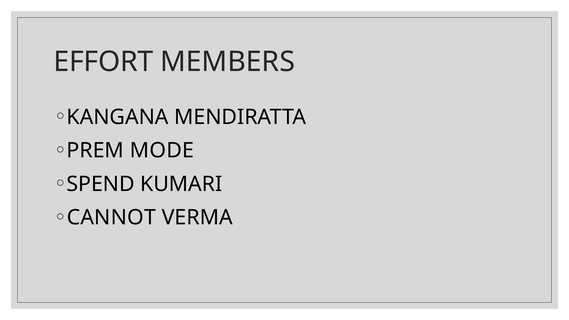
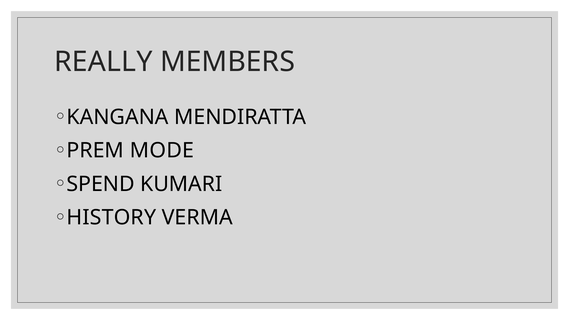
EFFORT: EFFORT -> REALLY (103, 62)
CANNOT: CANNOT -> HISTORY (111, 218)
